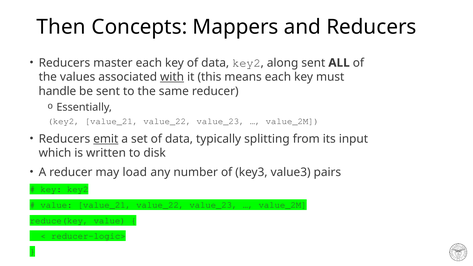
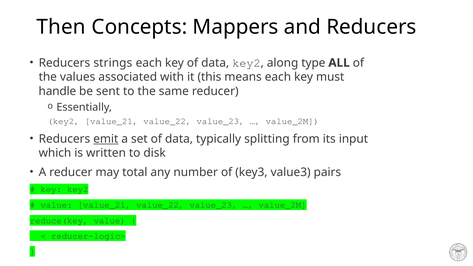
master: master -> strings (113, 63)
along sent: sent -> type (313, 63)
with underline: present -> none (172, 77)
load: load -> total (135, 172)
